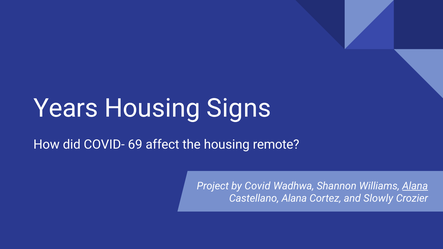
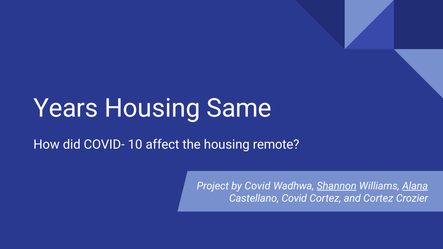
Signs: Signs -> Same (239, 108)
69: 69 -> 10 (135, 145)
Shannon underline: none -> present (337, 186)
Castellano Alana: Alana -> Covid (294, 199)
and Slowly: Slowly -> Cortez (378, 199)
